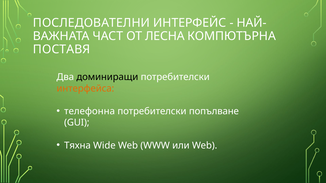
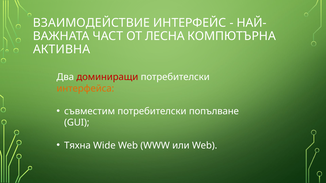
ПОСЛЕДОВАТЕЛНИ: ПОСЛЕДОВАТЕЛНИ -> ВЗАИМОДЕЙСТВИЕ (91, 23)
ПОСТАВЯ: ПОСТАВЯ -> АКТИВНА (62, 49)
доминиращи colour: black -> red (107, 77)
телефонна: телефонна -> съвместим (90, 111)
